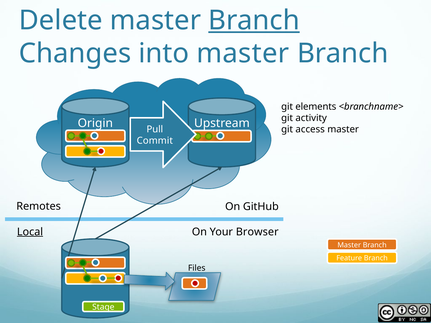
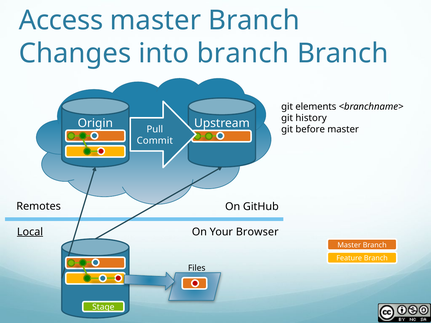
Delete: Delete -> Access (61, 20)
Branch underline: present -> none (254, 20)
into master: master -> branch (243, 54)
activity: activity -> history (311, 118)
access: access -> before (310, 130)
